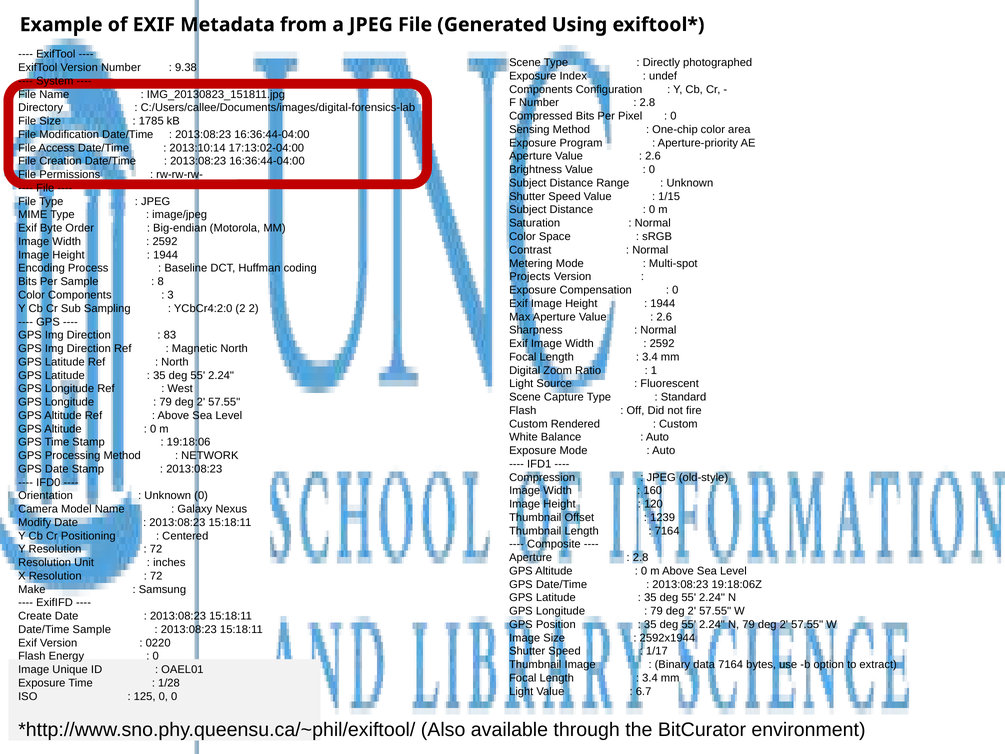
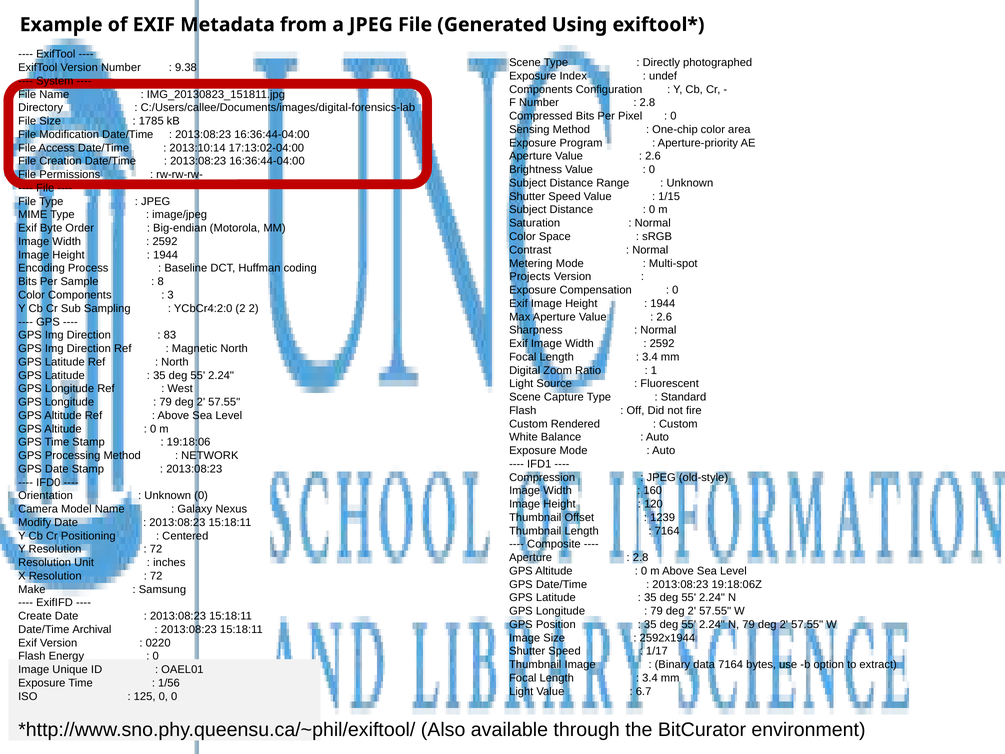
Date/Time Sample: Sample -> Archival (92, 629)
1/28: 1/28 -> 1/56 (169, 683)
